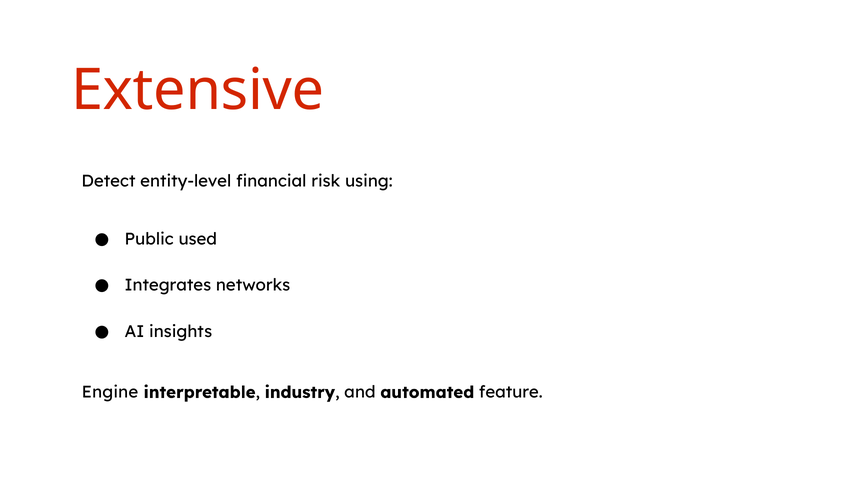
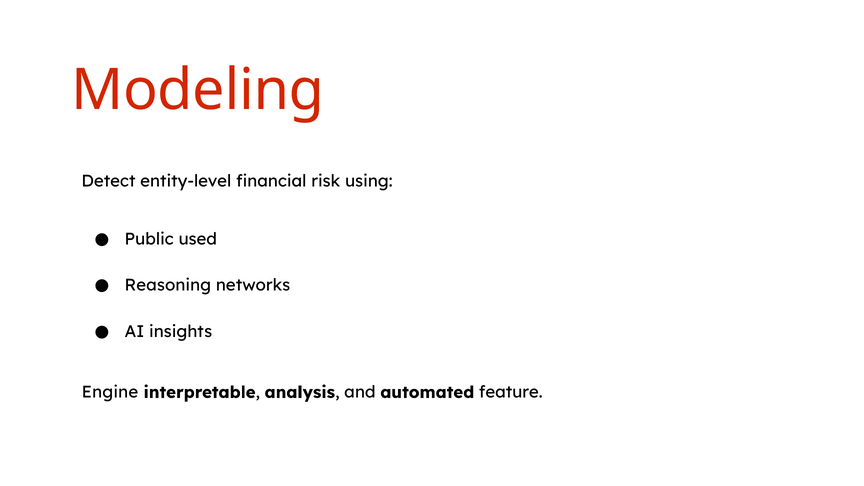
Extensive: Extensive -> Modeling (198, 90)
Integrates: Integrates -> Reasoning (168, 285)
industry: industry -> analysis (300, 392)
